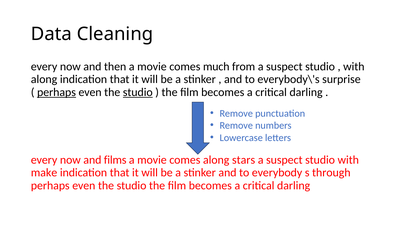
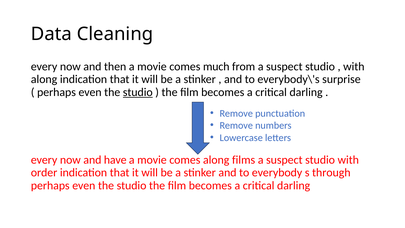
perhaps underline: present -> none (56, 92)
films: films -> have (115, 160)
stars: stars -> films (244, 160)
make: make -> order (44, 173)
